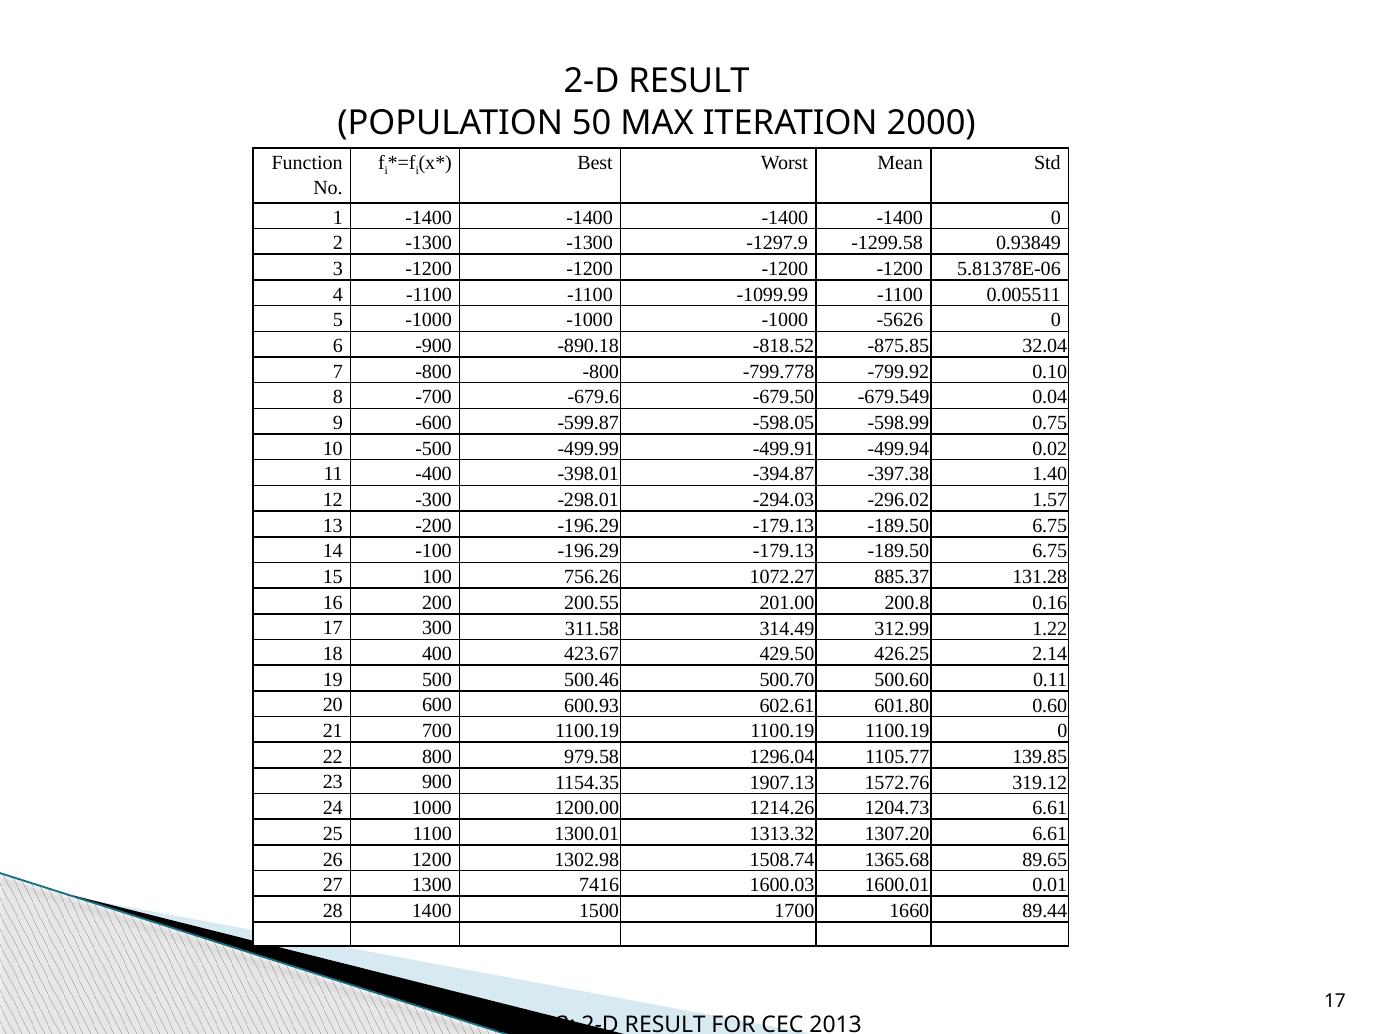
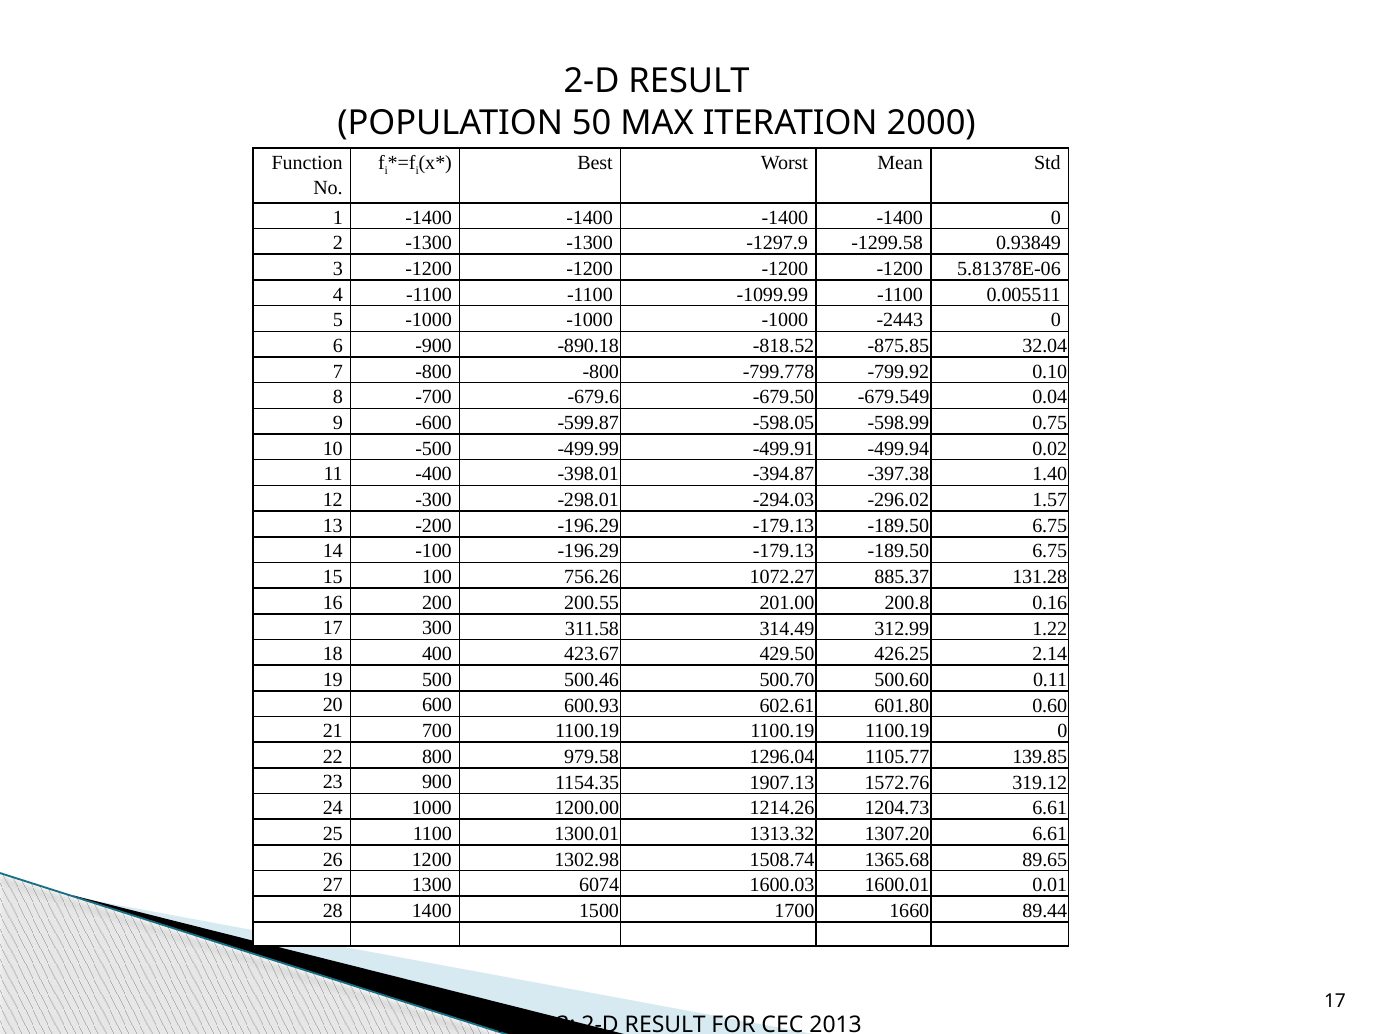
-5626: -5626 -> -2443 (900, 320)
7416: 7416 -> 6074 (599, 885)
